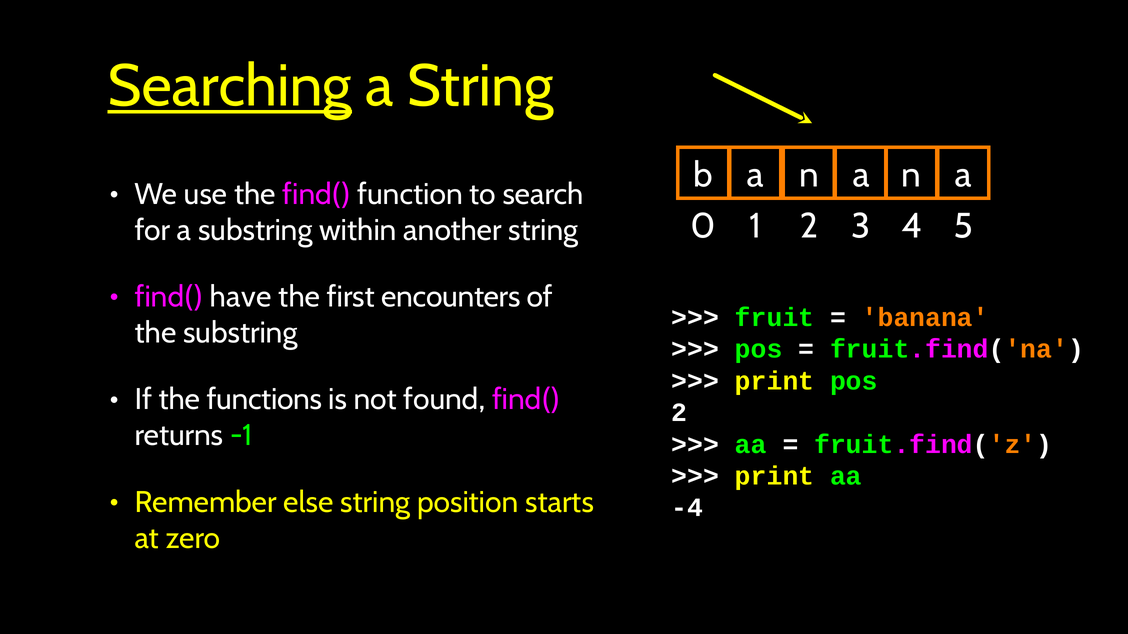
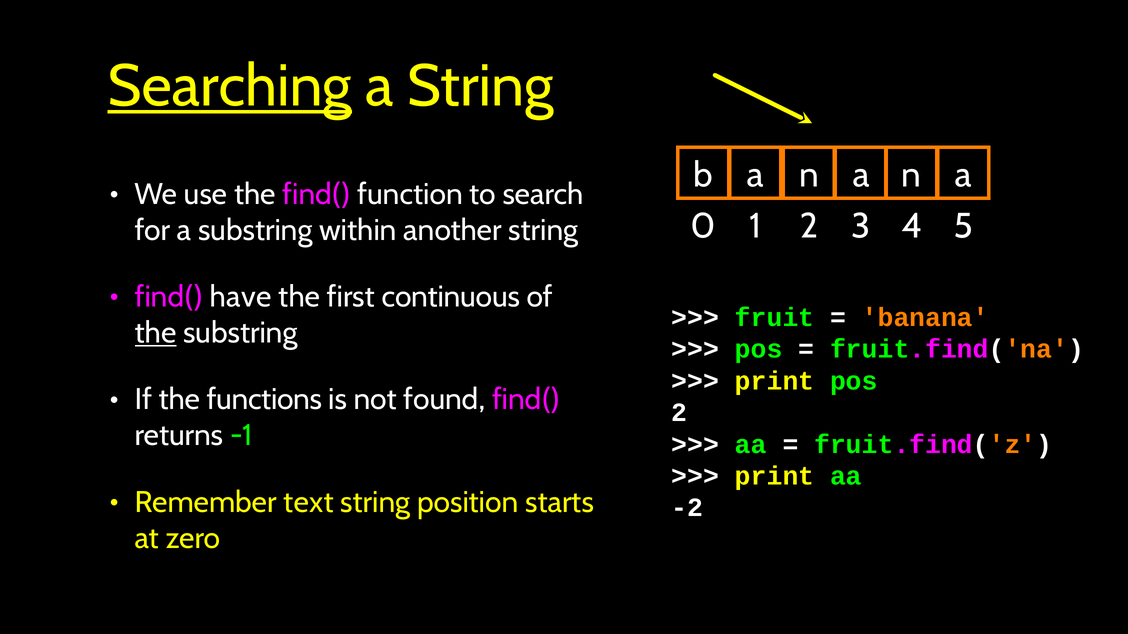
encounters: encounters -> continuous (451, 297)
the underline: none -> present (156, 333)
else: else -> text (309, 503)
-4: -4 -> -2 (687, 508)
